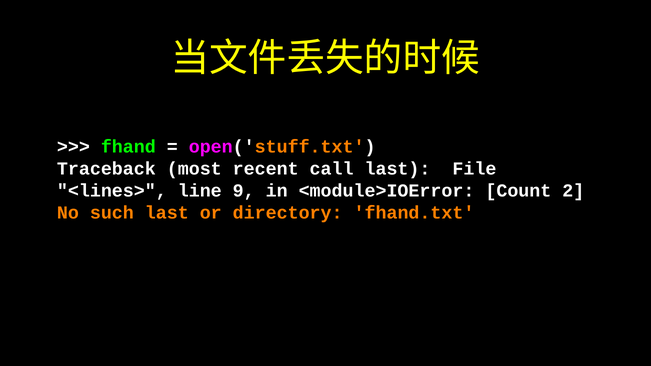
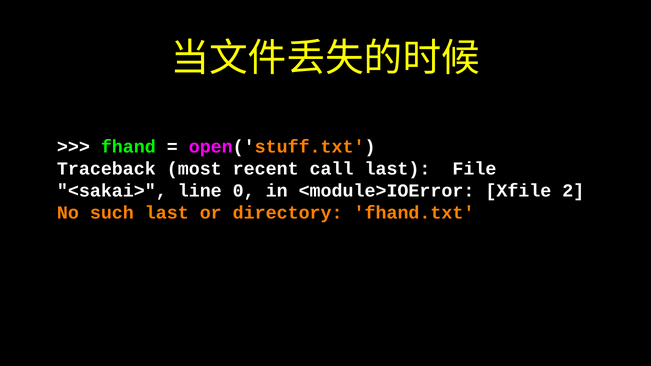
<lines>: <lines> -> <sakai> (112, 191)
9: 9 -> 0 (244, 191)
Count: Count -> Xfile (518, 191)
